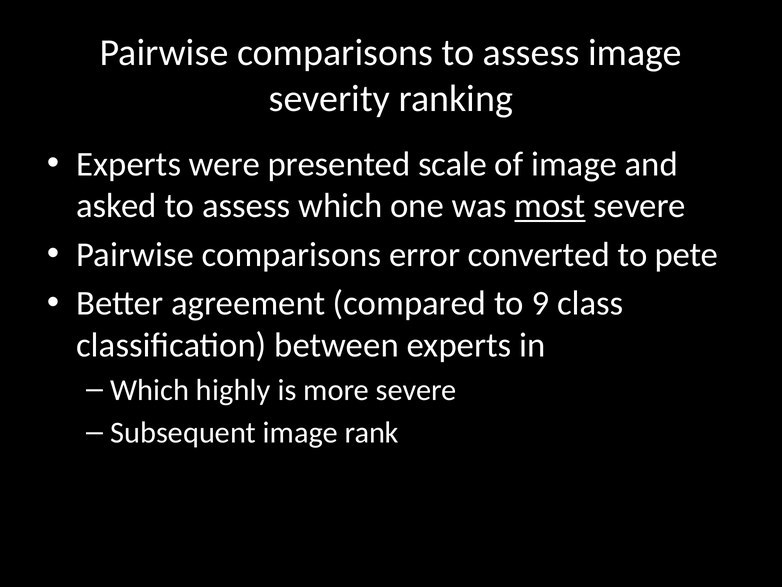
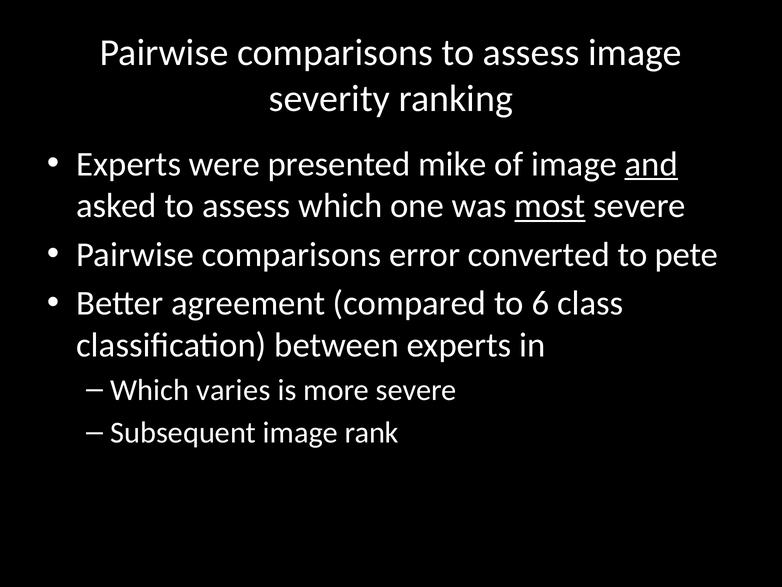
scale: scale -> mike (453, 164)
and underline: none -> present (651, 164)
9: 9 -> 6 (540, 303)
highly: highly -> varies (233, 390)
